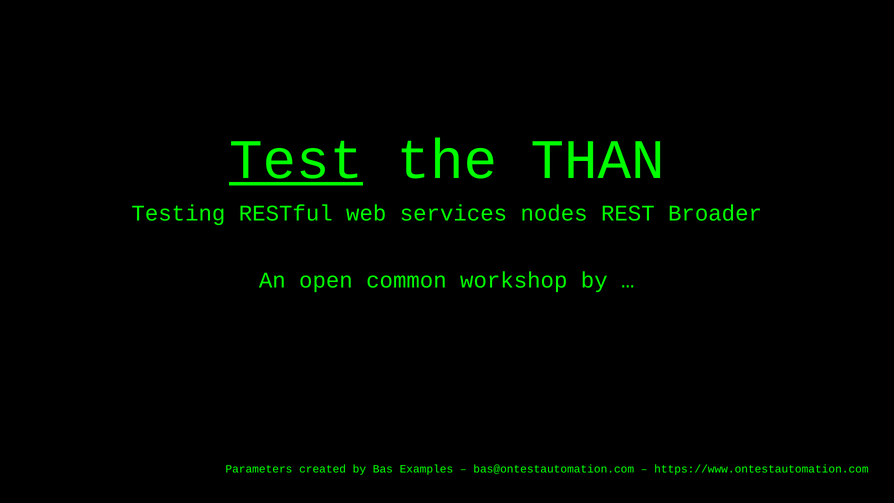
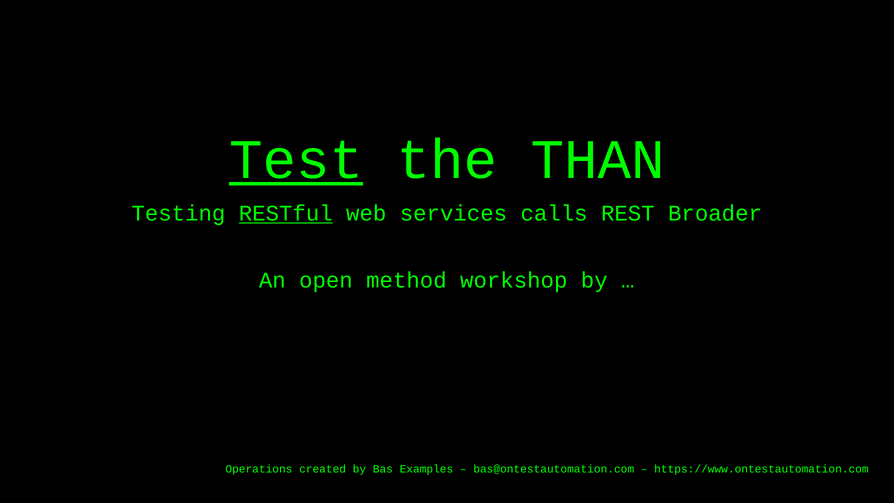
RESTful underline: none -> present (286, 213)
nodes: nodes -> calls (554, 213)
common: common -> method (406, 280)
Parameters: Parameters -> Operations (259, 469)
